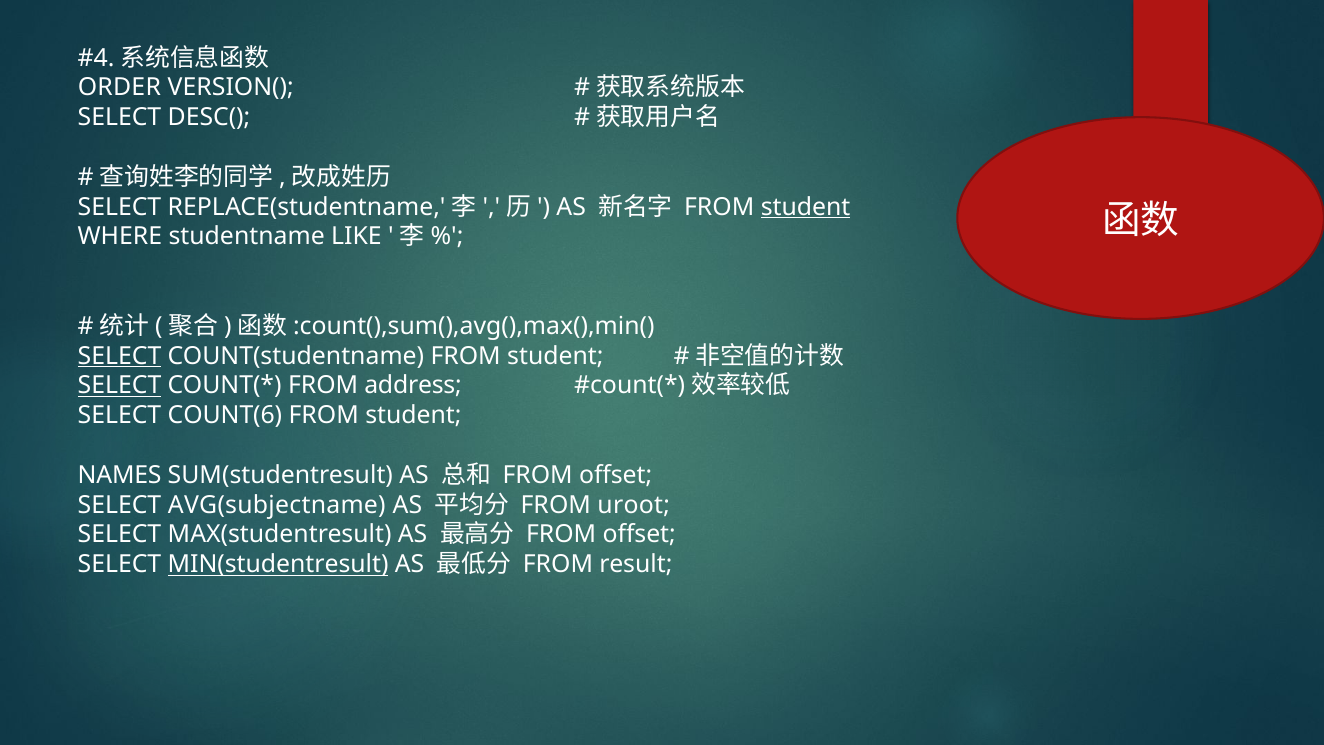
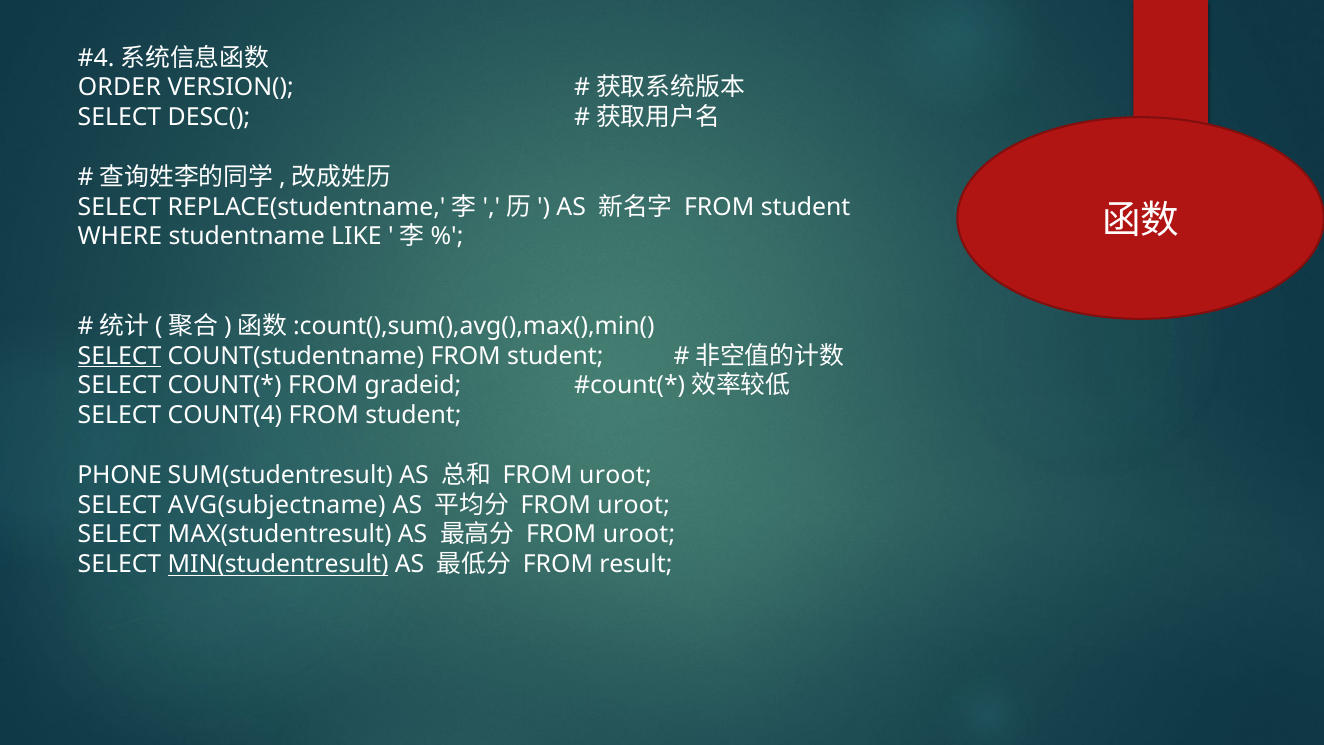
student underline: present -> none (806, 207)
SELECT underline: present -> none (120, 386)
address: address -> gradeid (413, 386)
COUNT(6: COUNT(6 -> COUNT(4 (225, 415)
NAMES: NAMES -> PHONE (120, 475)
offset: offset -> uroot (615, 475)
offset: offset -> uroot (639, 535)
